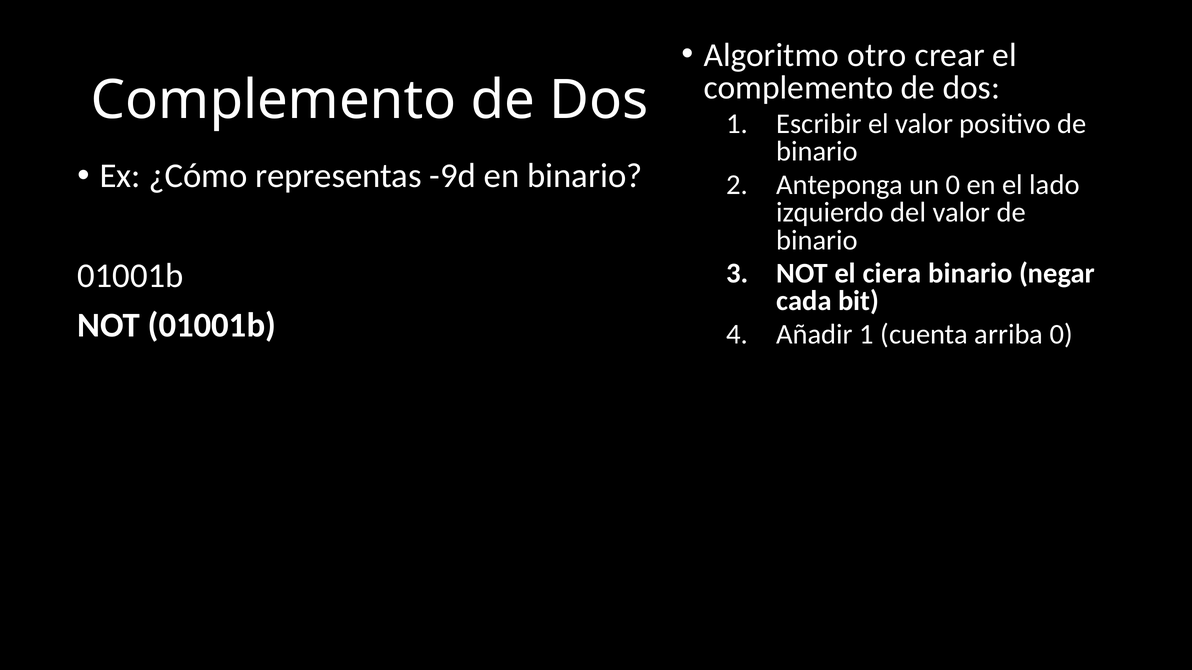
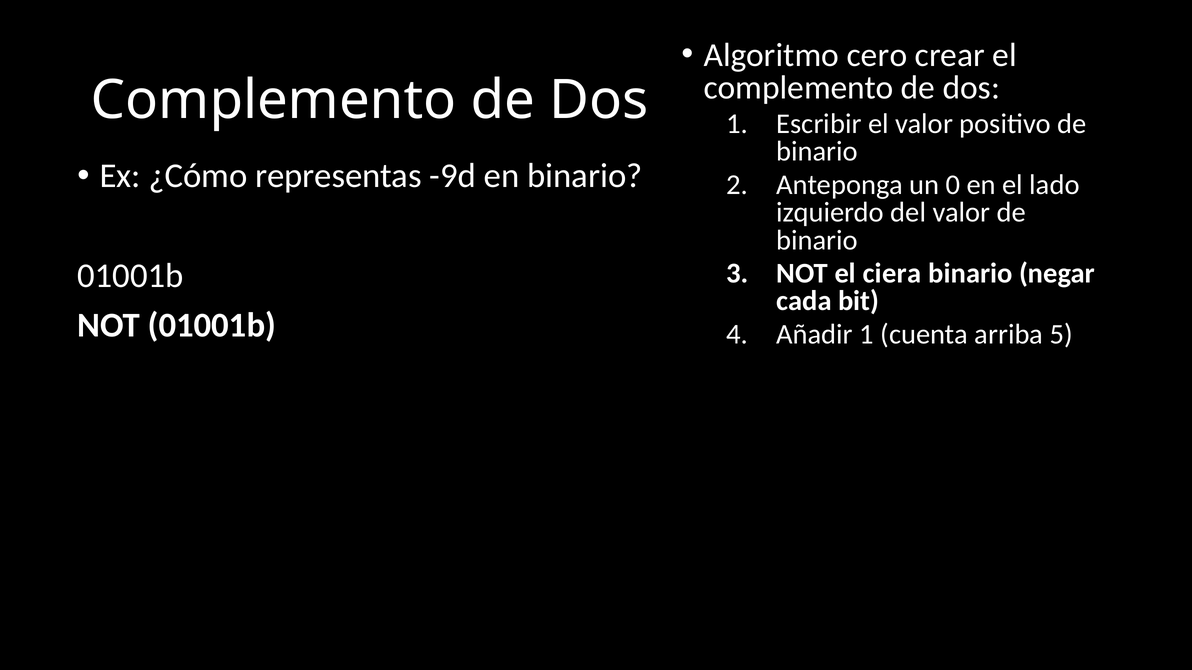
otro: otro -> cero (877, 55)
arriba 0: 0 -> 5 (1061, 335)
